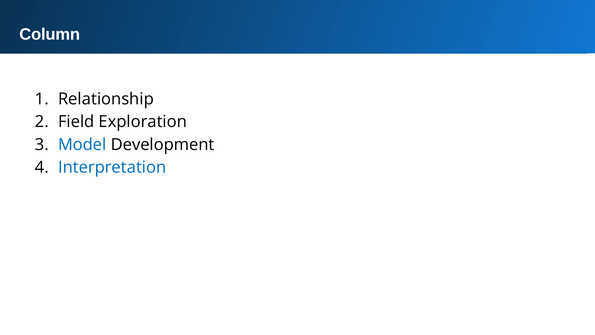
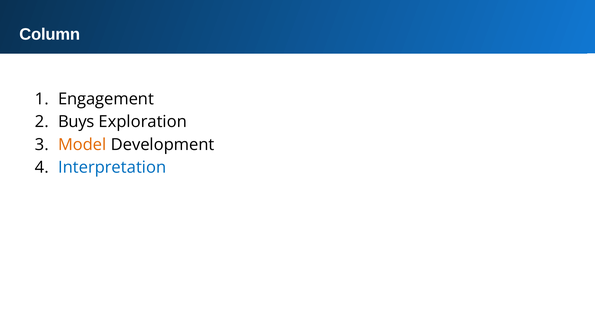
Relationship: Relationship -> Engagement (106, 99)
Field: Field -> Buys (76, 122)
Model colour: blue -> orange (82, 144)
